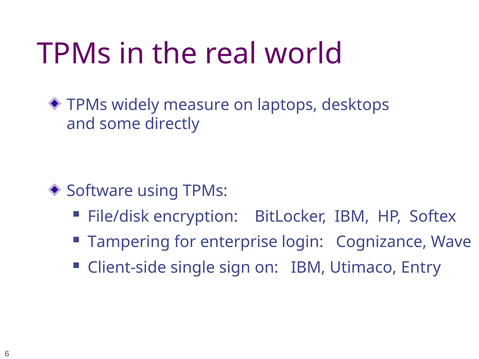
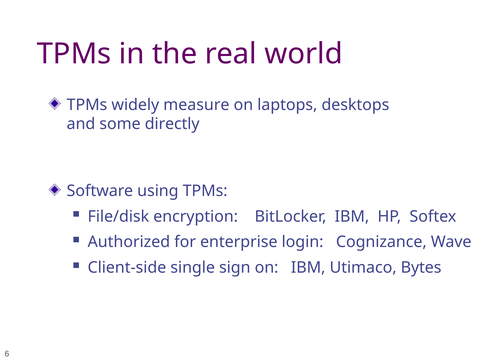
Tampering: Tampering -> Authorized (129, 242)
Entry: Entry -> Bytes (421, 268)
